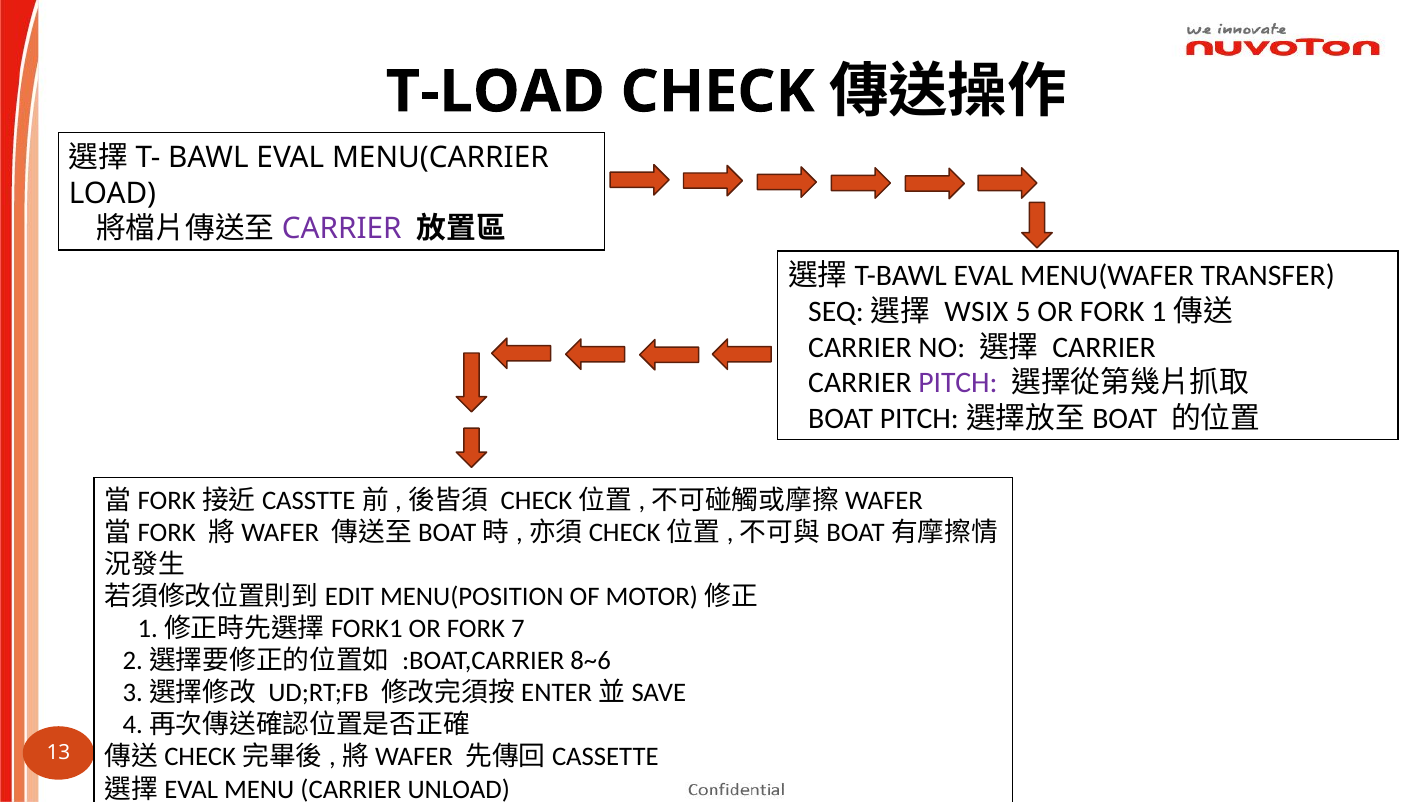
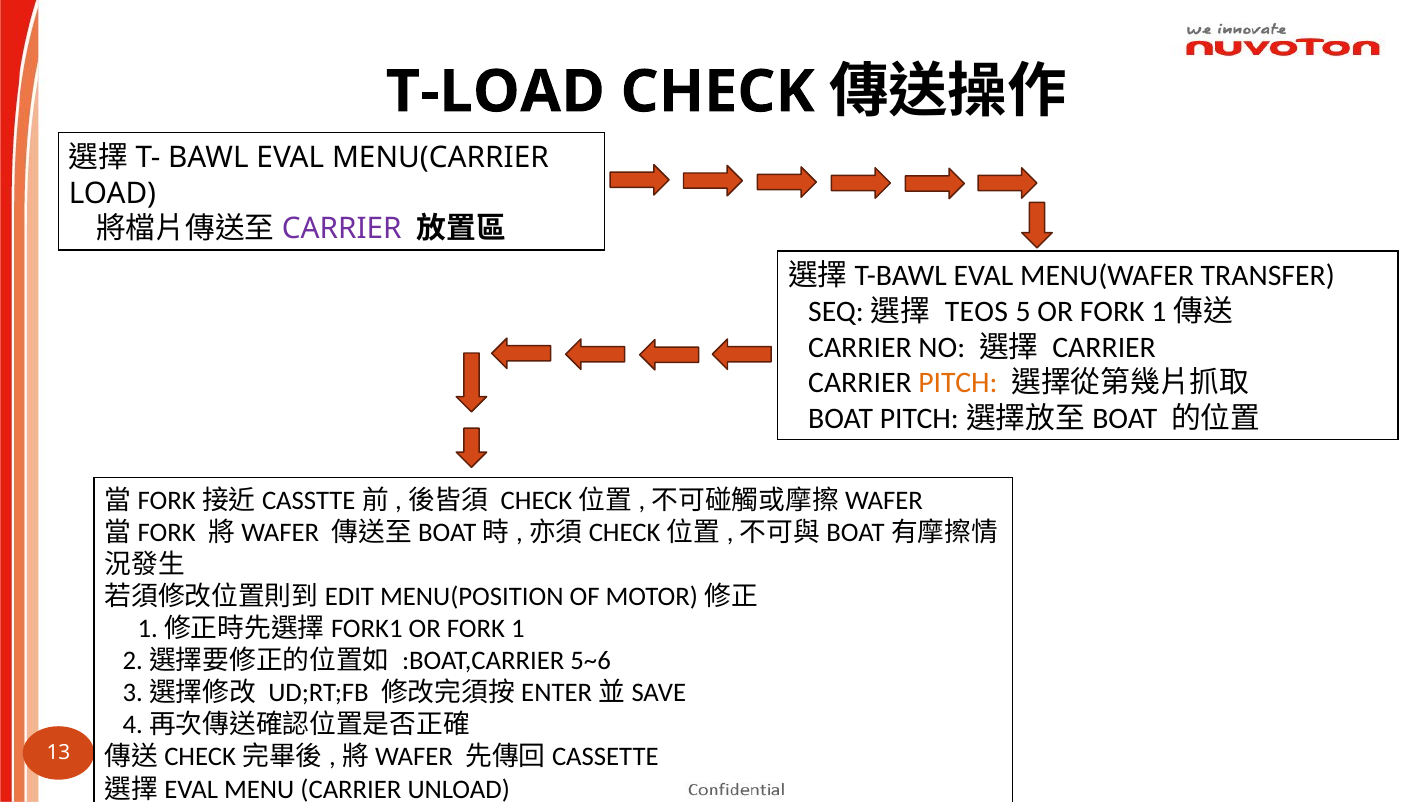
WSIX: WSIX -> TEOS (976, 312)
PITCH colour: purple -> orange (958, 383)
7: 7 -> 1 (518, 629)
8~6: 8~6 -> 5~6 (591, 661)
